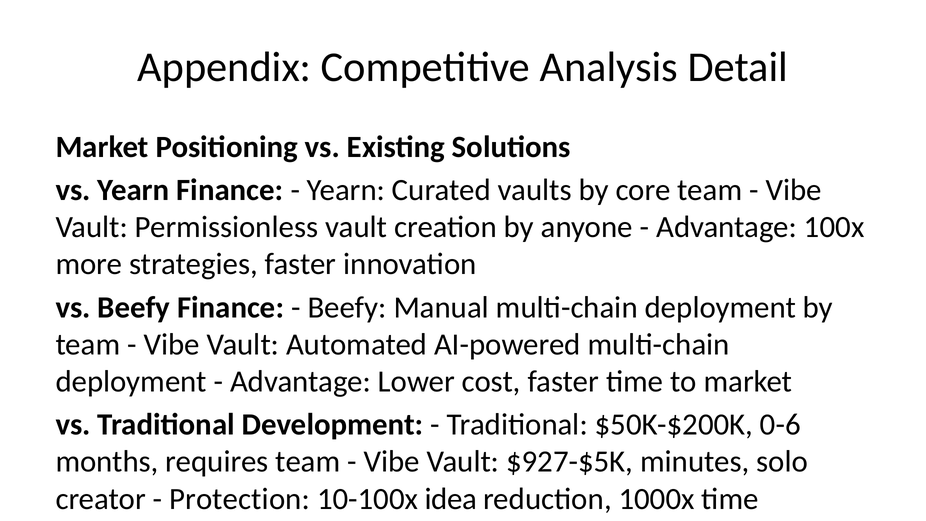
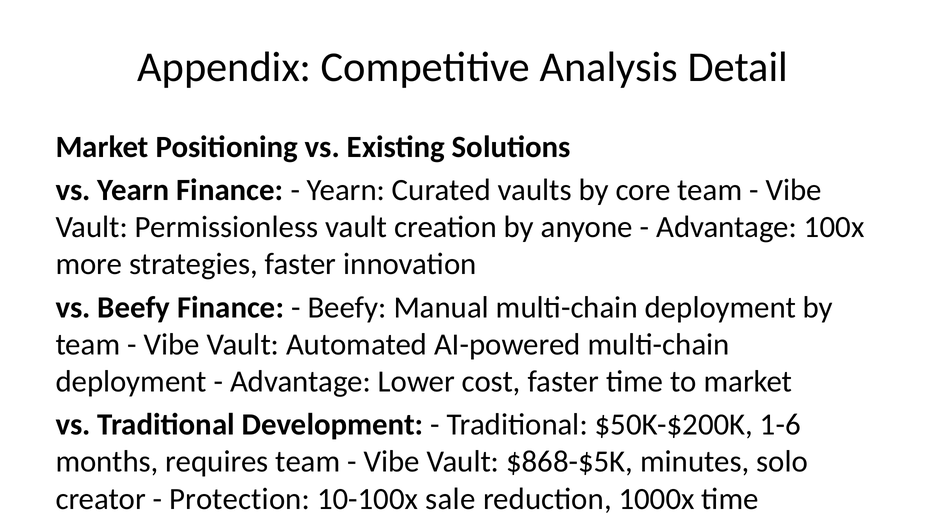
0-6: 0-6 -> 1-6 (780, 425)
$927-$5K: $927-$5K -> $868-$5K (570, 462)
idea: idea -> sale (450, 499)
